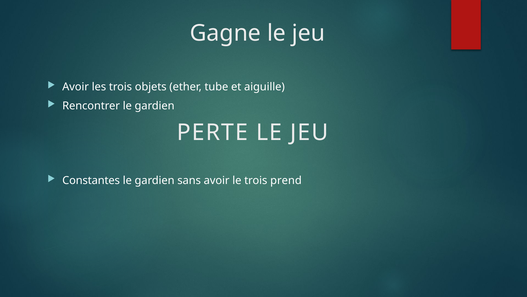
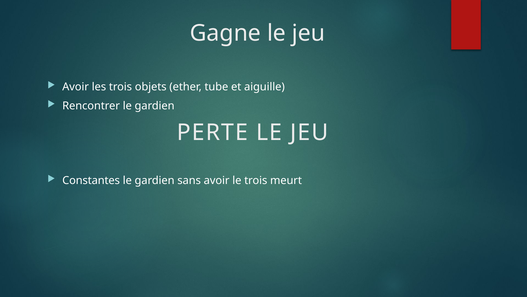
prend: prend -> meurt (286, 180)
